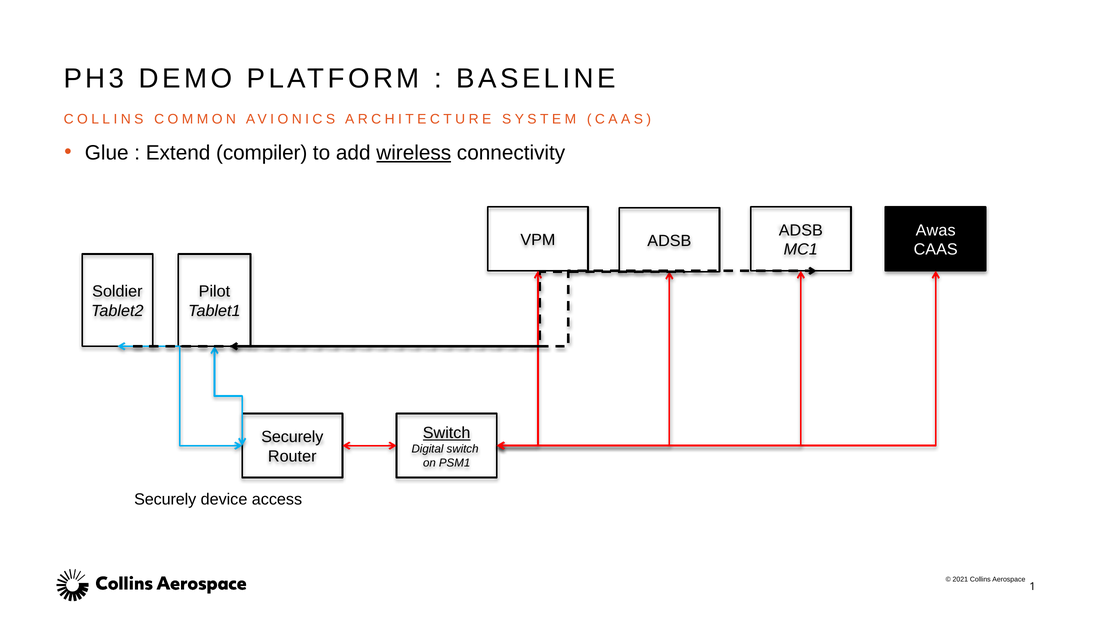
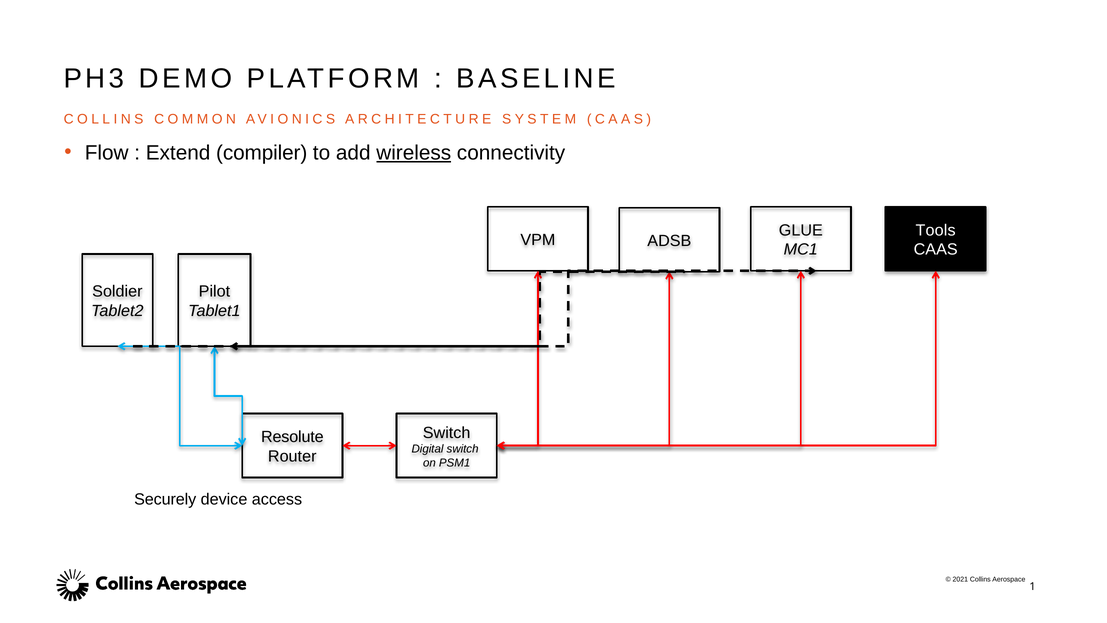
Glue: Glue -> Flow (107, 153)
ADSB: ADSB -> GLUE (801, 230)
Awas: Awas -> Tools (936, 230)
Switch underline: present -> none (447, 433)
Securely: Securely -> Resolute (292, 437)
